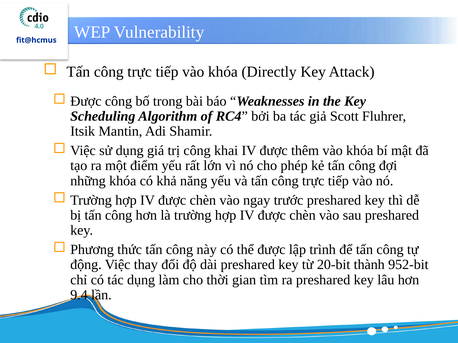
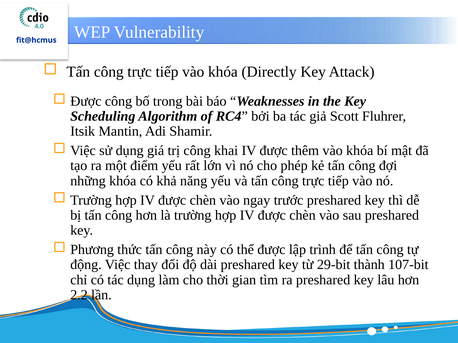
20-bit: 20-bit -> 29-bit (334, 265)
952-bit: 952-bit -> 107-bit (408, 265)
9.4: 9.4 -> 2.2 (79, 295)
